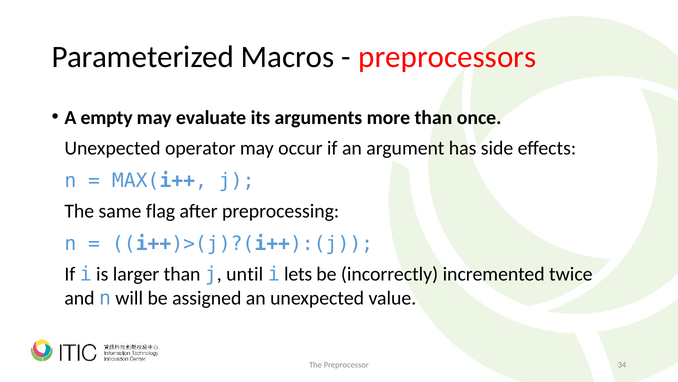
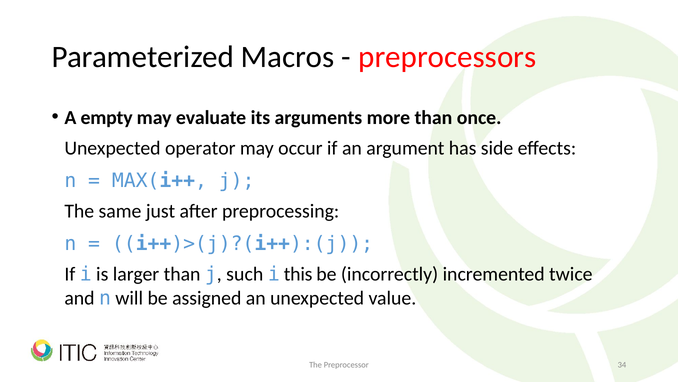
flag: flag -> just (161, 211)
until: until -> such (245, 274)
lets: lets -> this (298, 274)
